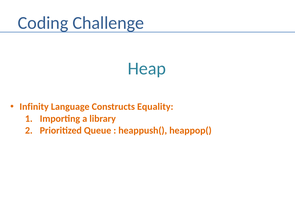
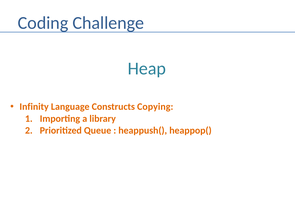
Equality: Equality -> Copying (155, 106)
